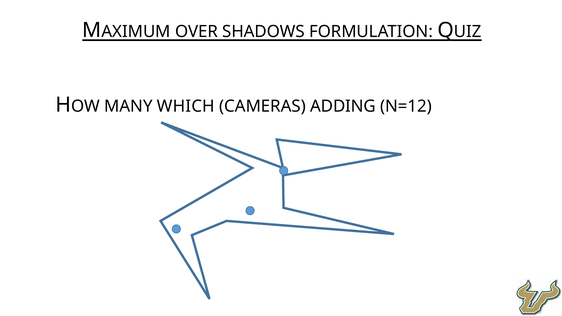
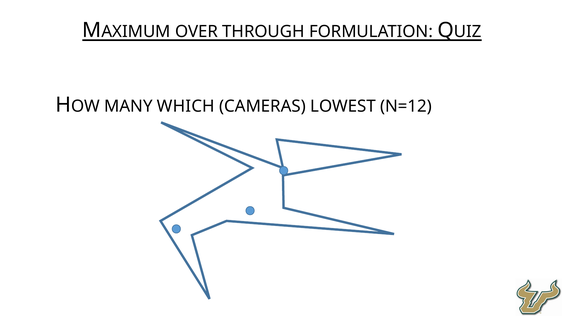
SHADOWS: SHADOWS -> THROUGH (263, 32)
ADDING: ADDING -> LOWEST (343, 106)
